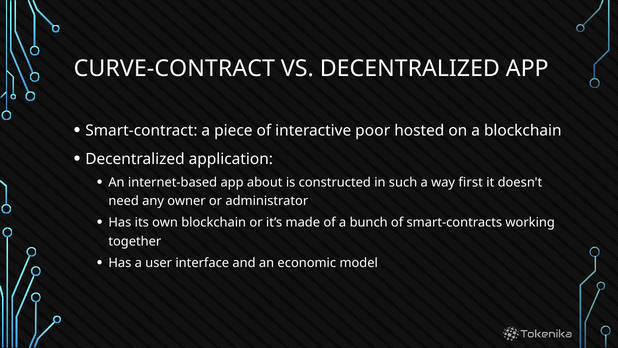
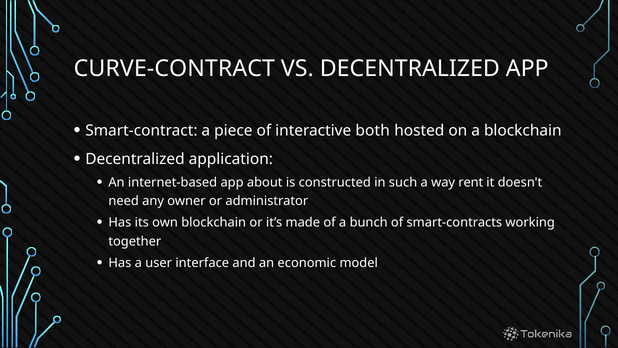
poor: poor -> both (373, 130)
first: first -> rent (471, 182)
